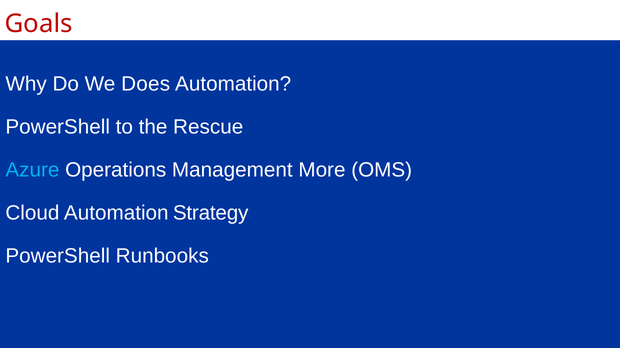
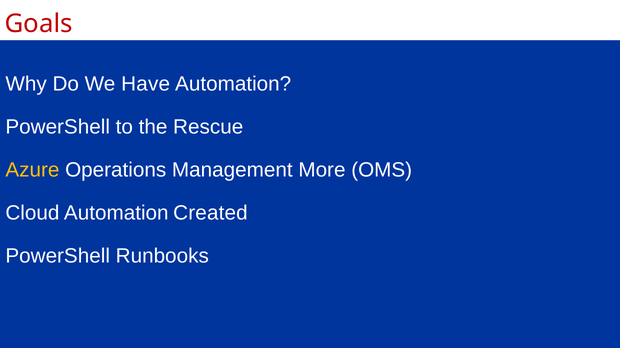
Does: Does -> Have (146, 84)
Azure colour: light blue -> yellow (32, 170)
Strategy: Strategy -> Created (210, 213)
